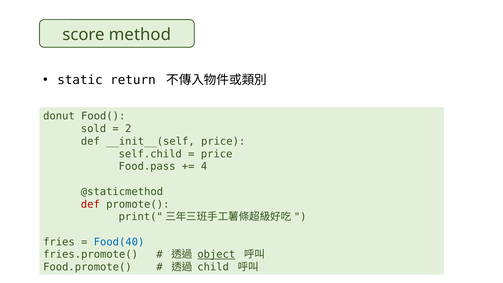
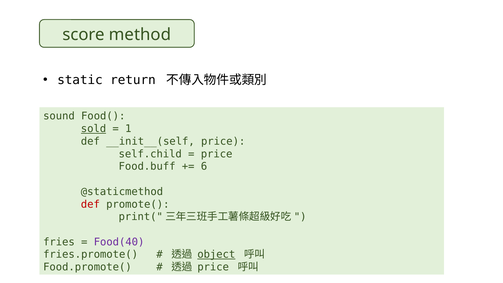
donut: donut -> sound (59, 116)
sold underline: none -> present (94, 129)
2: 2 -> 1 (128, 129)
Food.pass: Food.pass -> Food.buff (147, 166)
4: 4 -> 6 (204, 166)
Food(40 colour: blue -> purple (119, 242)
child: child -> price (213, 267)
